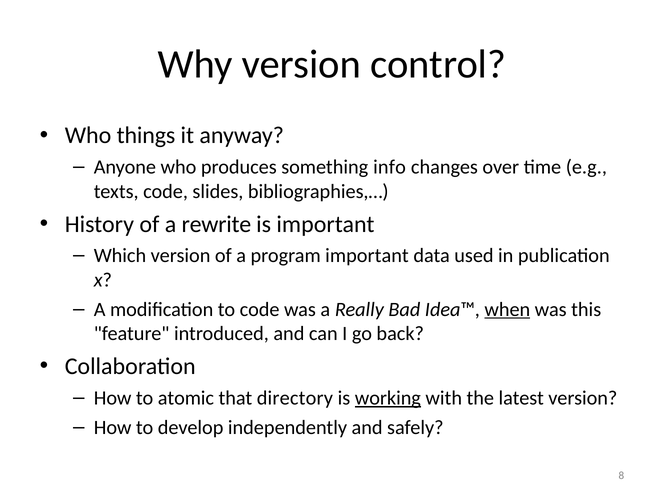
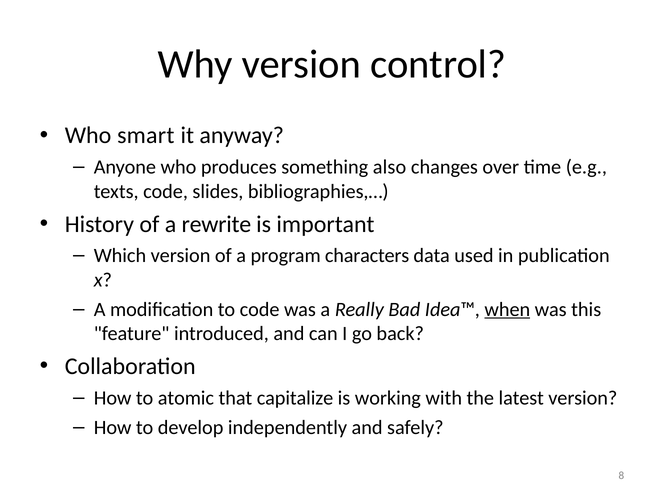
things: things -> smart (146, 136)
info: info -> also (390, 167)
program important: important -> characters (367, 256)
directory: directory -> capitalize (295, 398)
working underline: present -> none (388, 398)
